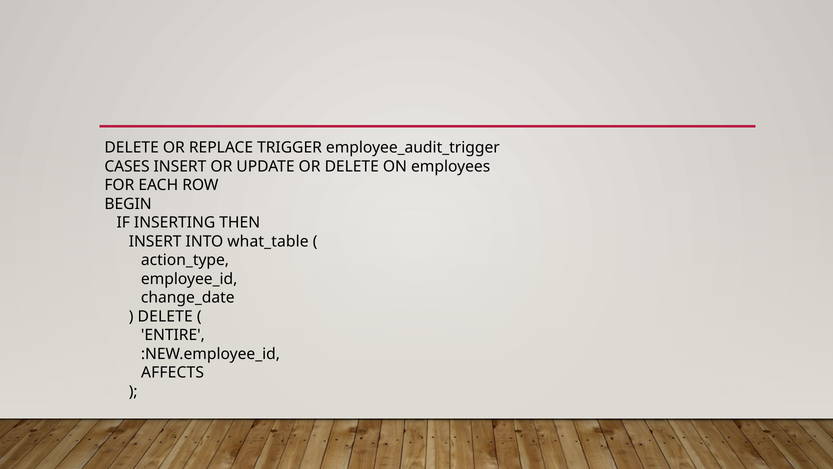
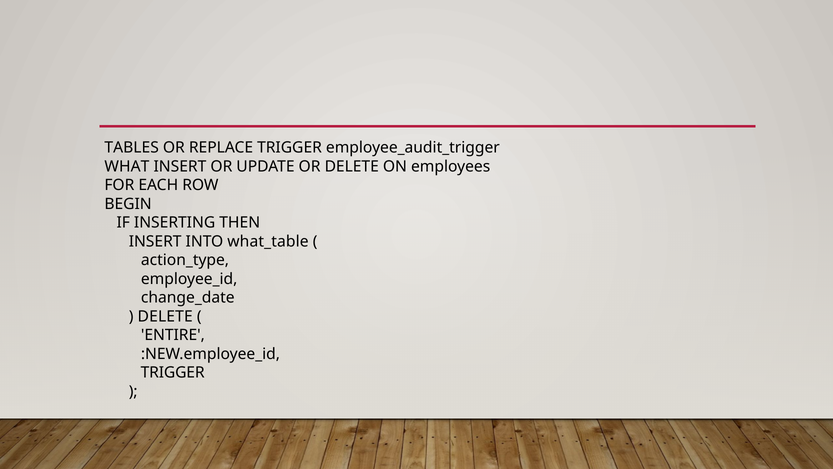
DELETE: DELETE -> TABLES (132, 147)
CASES: CASES -> WHAT (127, 166)
AFFECTS: AFFECTS -> TRIGGER (173, 372)
